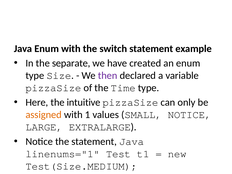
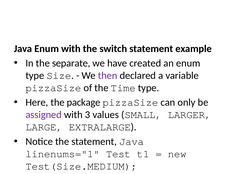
intuitive: intuitive -> package (84, 102)
assigned colour: orange -> purple (44, 115)
1: 1 -> 3 (88, 115)
SMALL NOTICE: NOTICE -> LARGER (190, 115)
